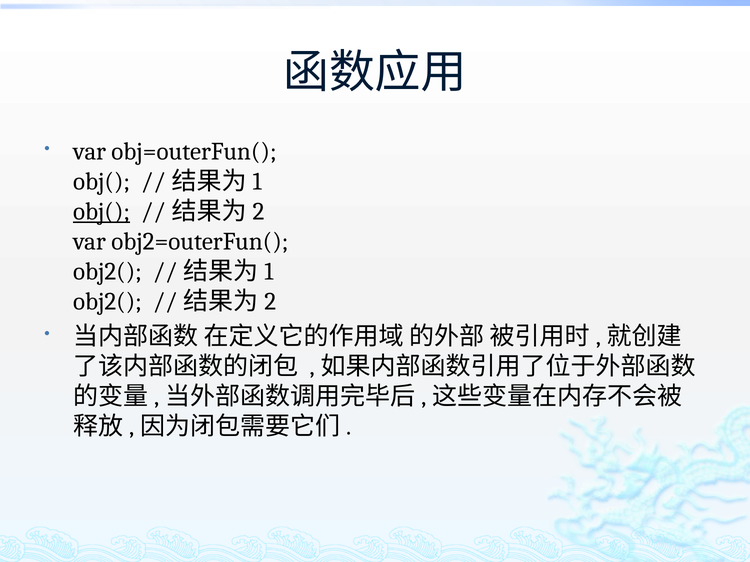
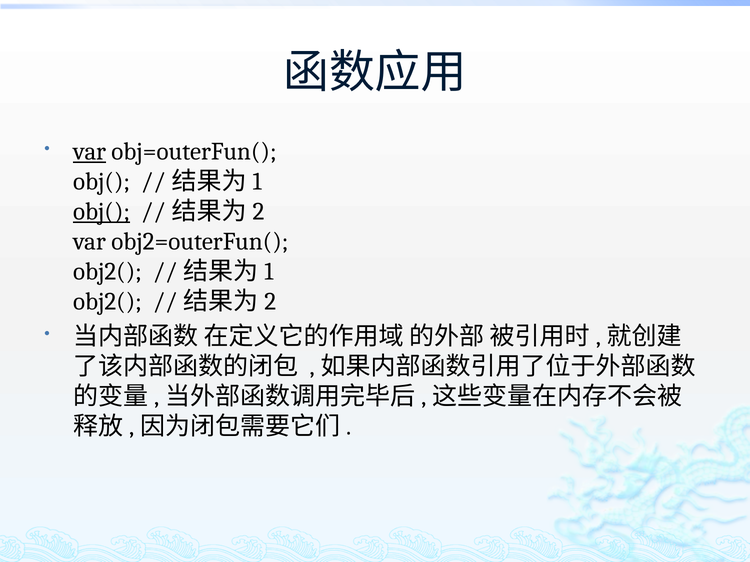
var underline: none -> present (90, 152)
